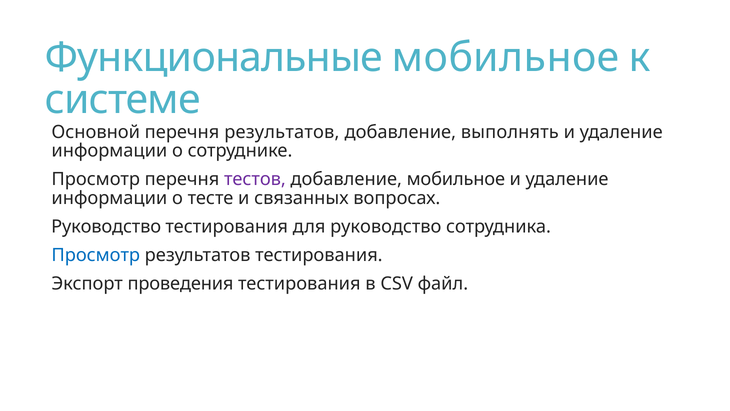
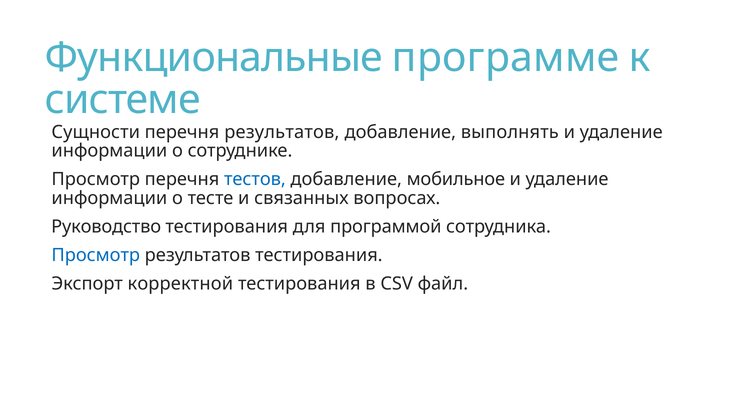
Функциональные мобильное: мобильное -> программе (506, 58)
Основной: Основной -> Сущности (96, 132)
тестов colour: purple -> blue (255, 179)
для руководство: руководство -> программой (386, 226)
проведения: проведения -> корректной (180, 283)
